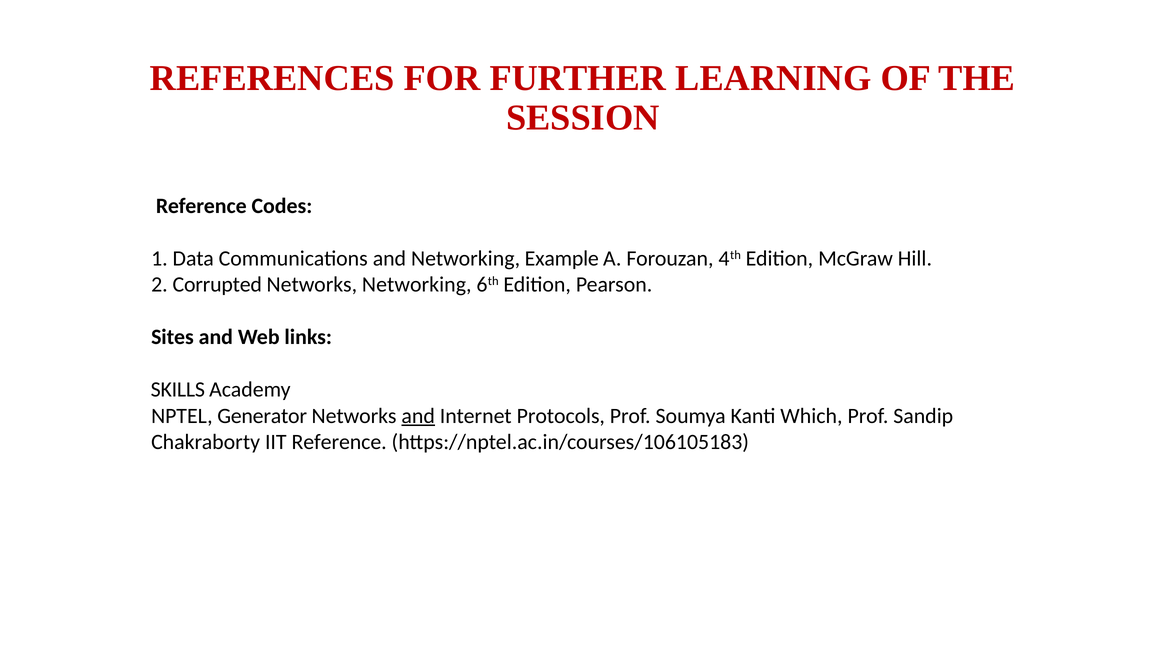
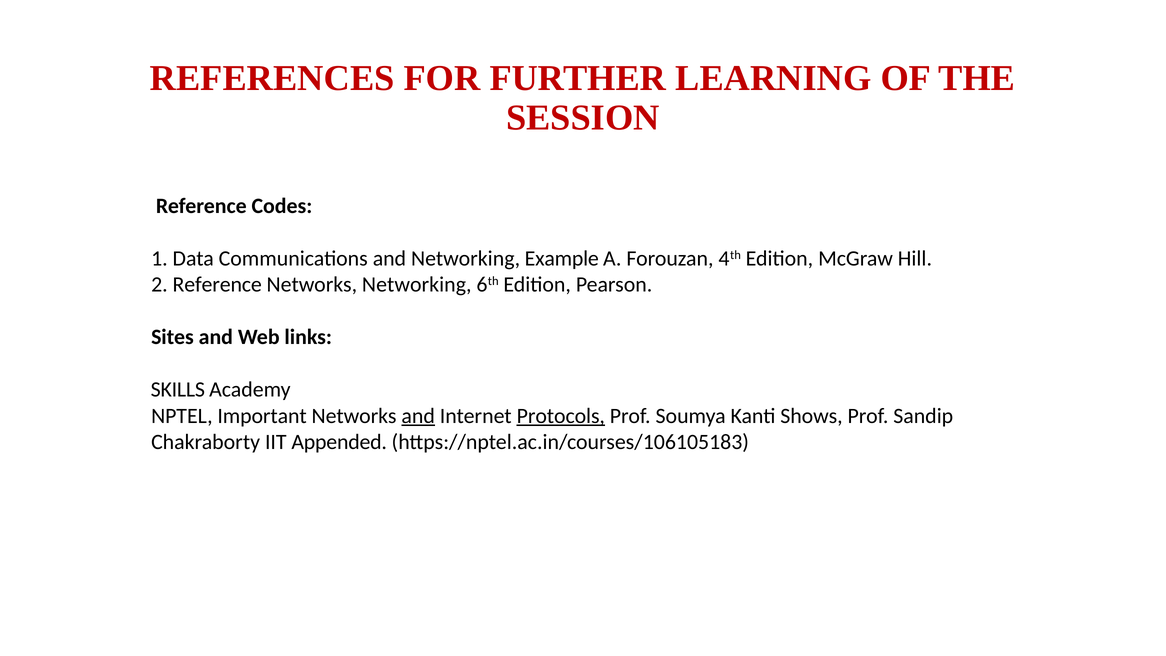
2 Corrupted: Corrupted -> Reference (217, 285)
Generator: Generator -> Important (262, 416)
Protocols underline: none -> present (561, 416)
Which: Which -> Shows (812, 416)
IIT Reference: Reference -> Appended (339, 442)
